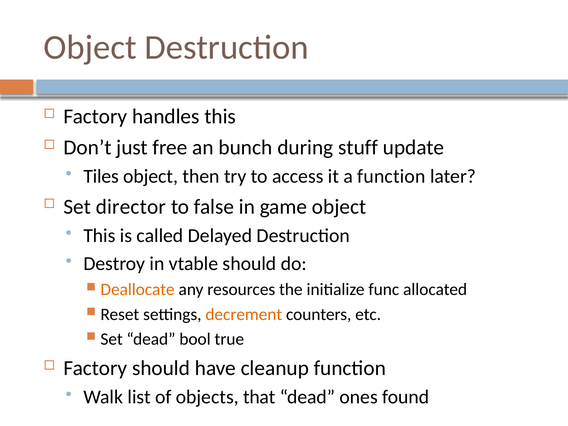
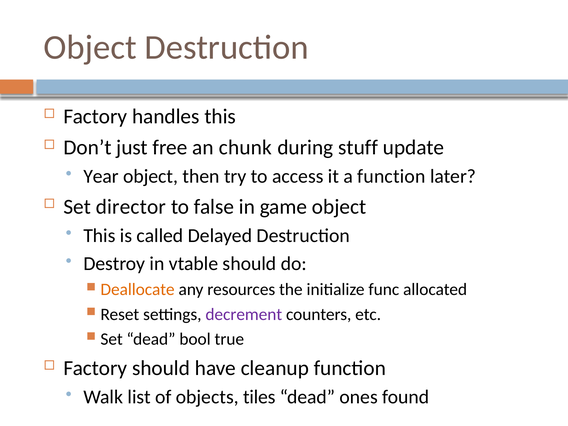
bunch: bunch -> chunk (245, 148)
Tiles: Tiles -> Year (101, 176)
decrement colour: orange -> purple (244, 314)
that: that -> tiles (259, 397)
